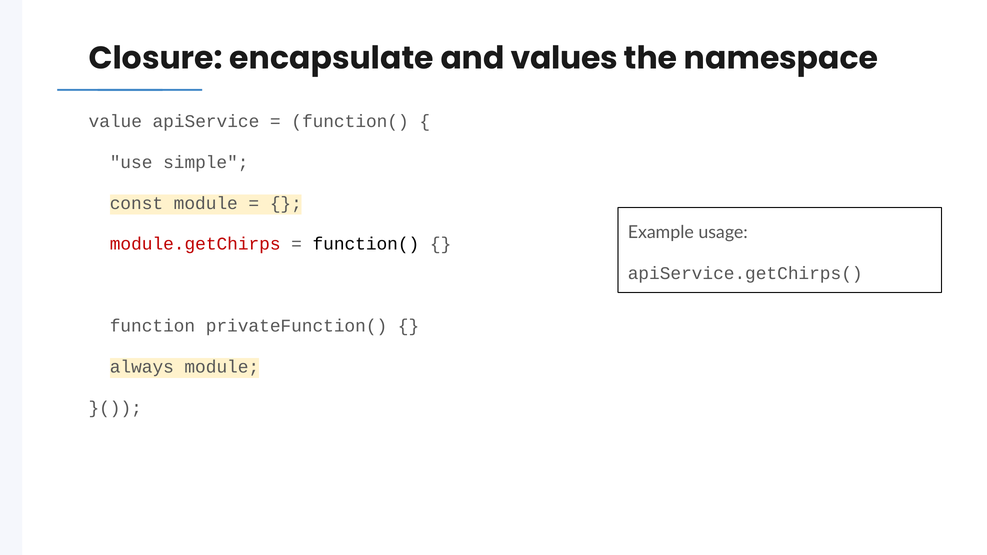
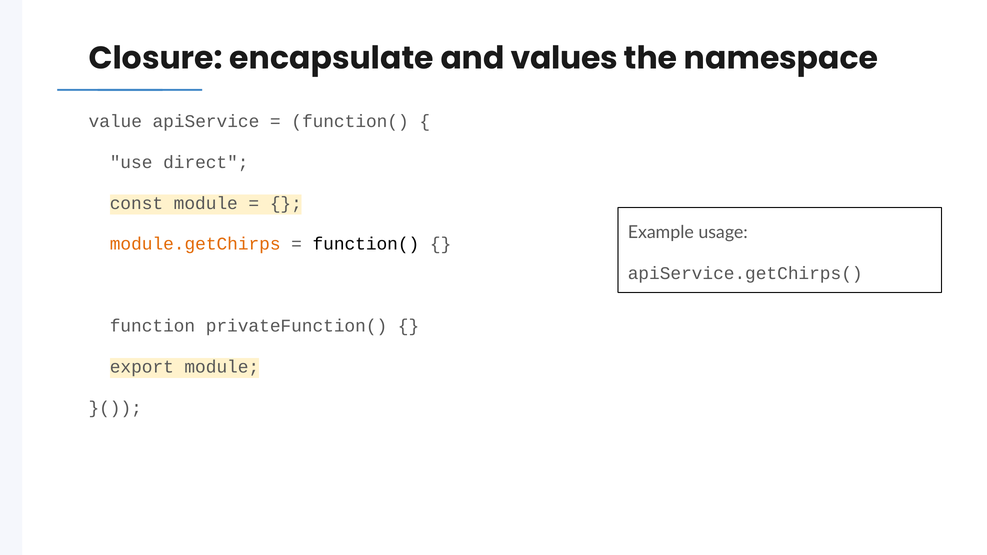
simple: simple -> direct (206, 162)
module.getChirps colour: red -> orange (195, 244)
always: always -> export (142, 367)
